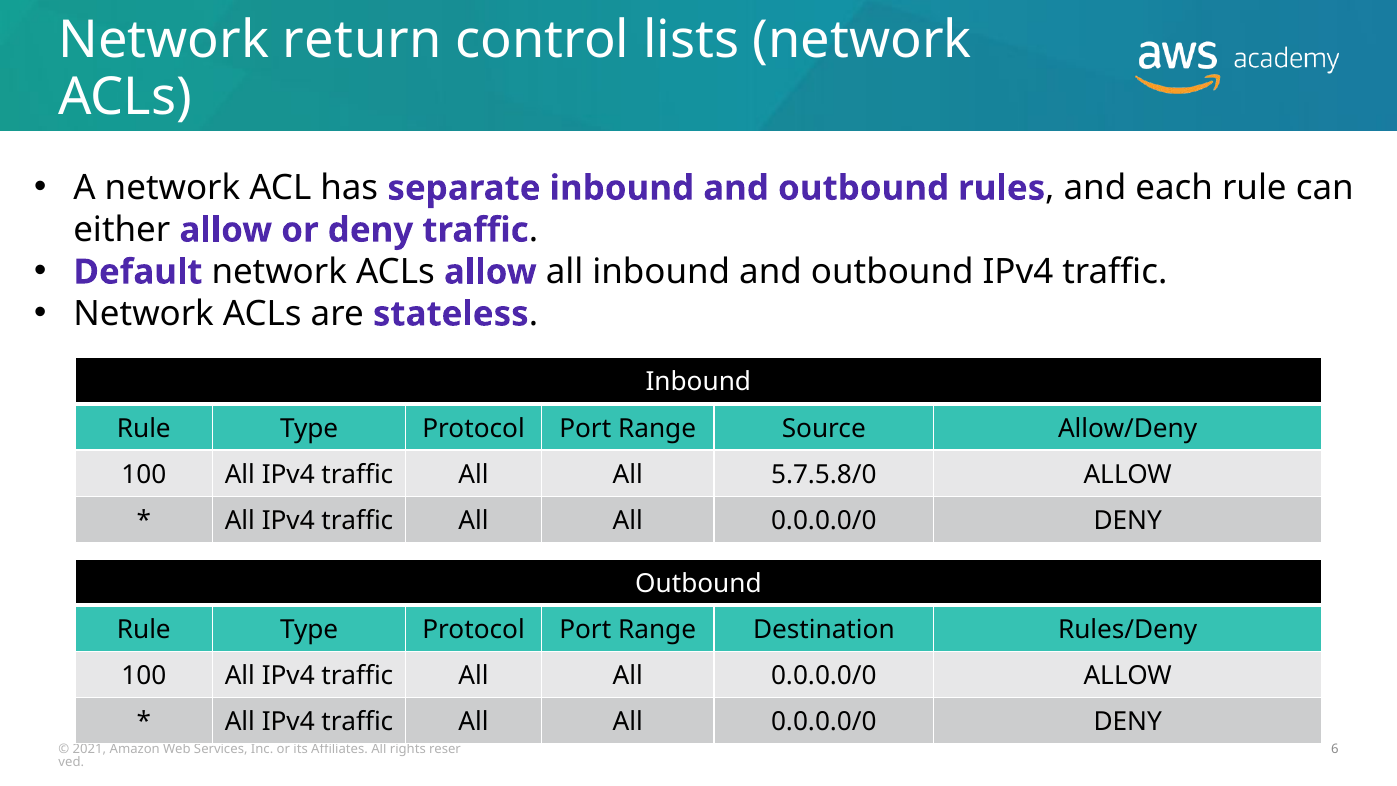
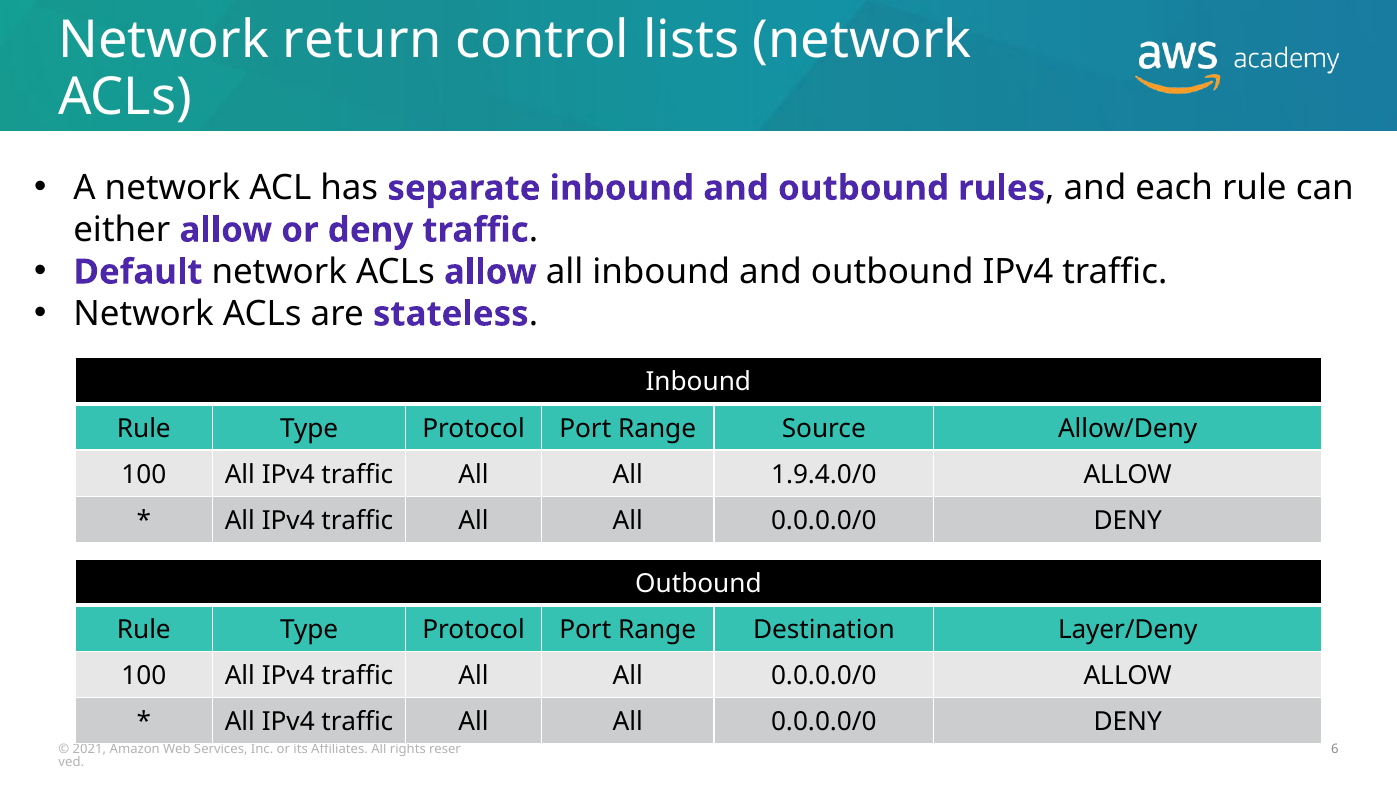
5.7.5.8/0: 5.7.5.8/0 -> 1.9.4.0/0 (824, 474)
Rules/Deny: Rules/Deny -> Layer/Deny (1128, 630)
